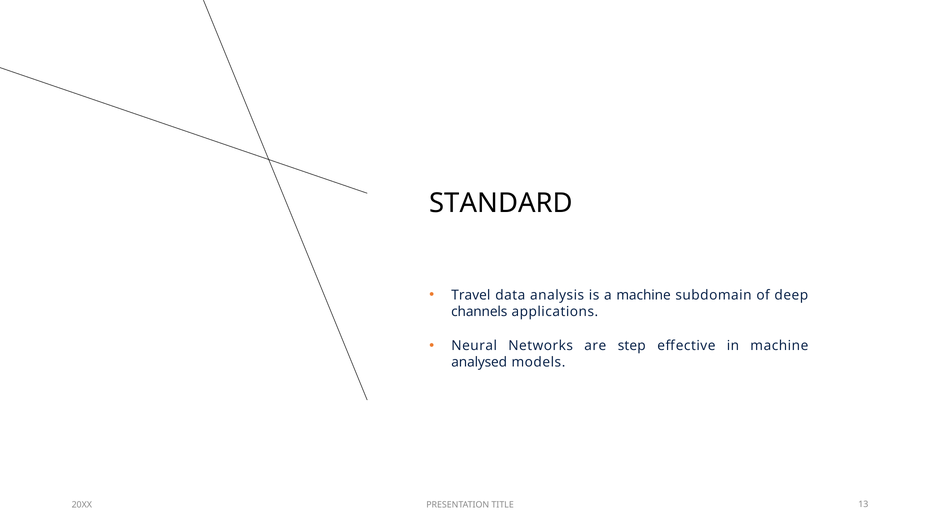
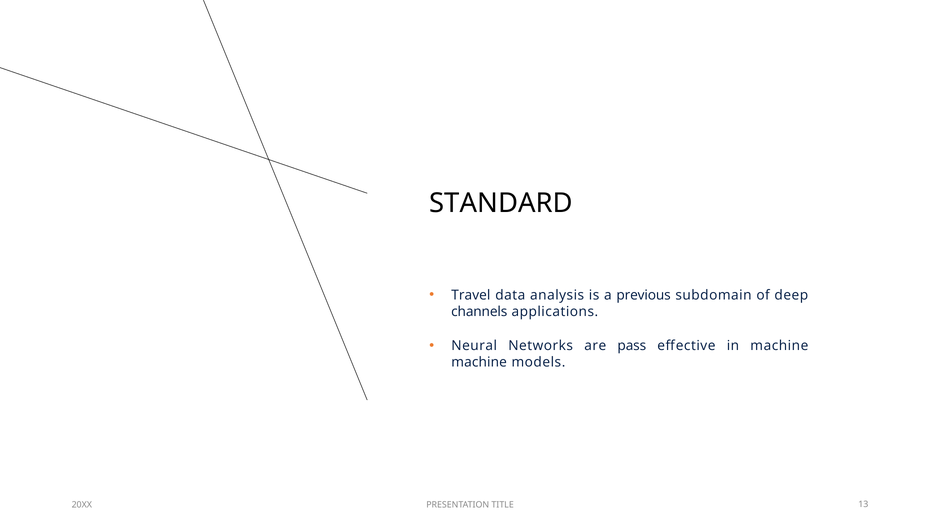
a machine: machine -> previous (644, 295)
step: step -> pass (632, 346)
analysed: analysed -> machine (479, 362)
